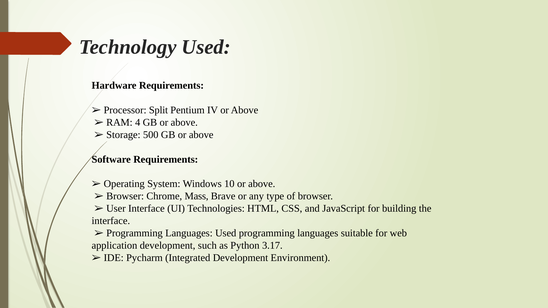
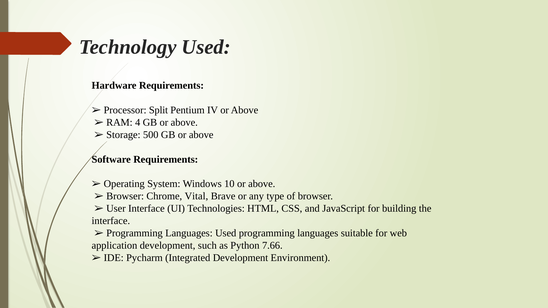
Mass: Mass -> Vital (196, 196)
3.17: 3.17 -> 7.66 (272, 246)
